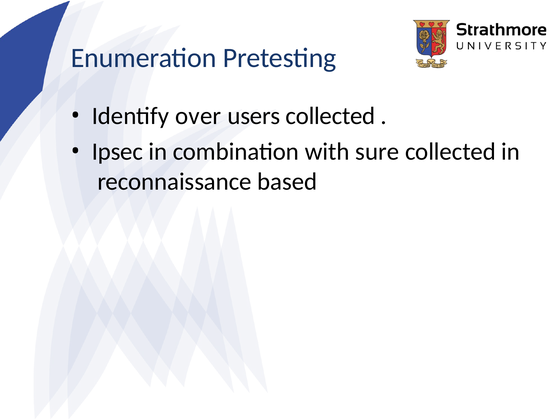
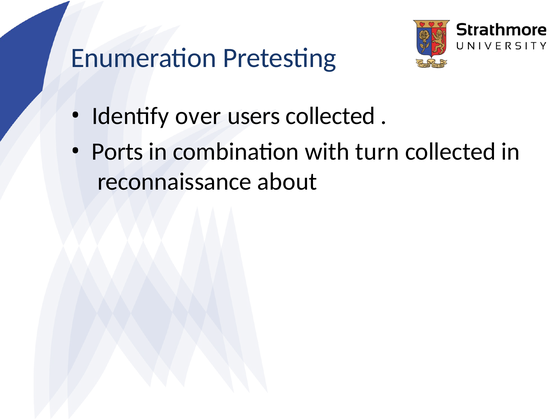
Ipsec: Ipsec -> Ports (117, 152)
sure: sure -> turn (377, 152)
based: based -> about (287, 182)
